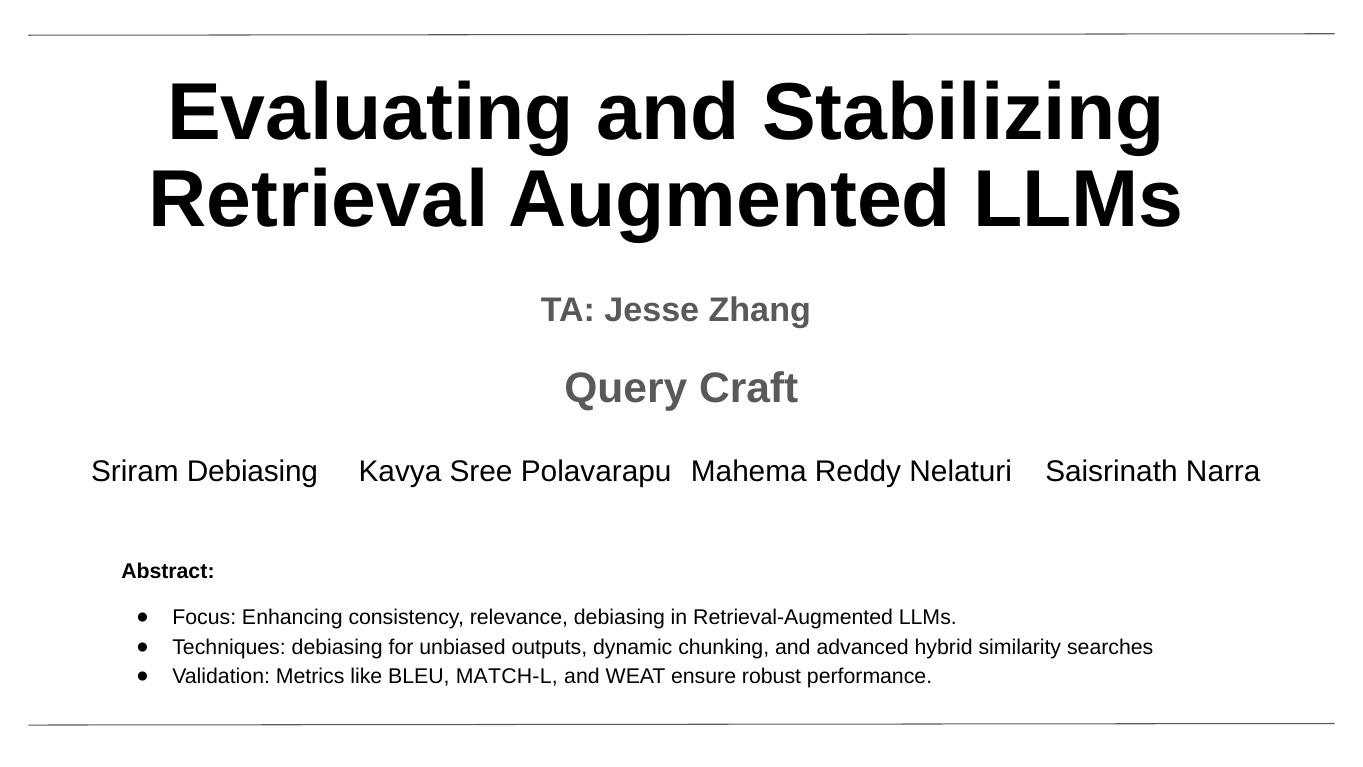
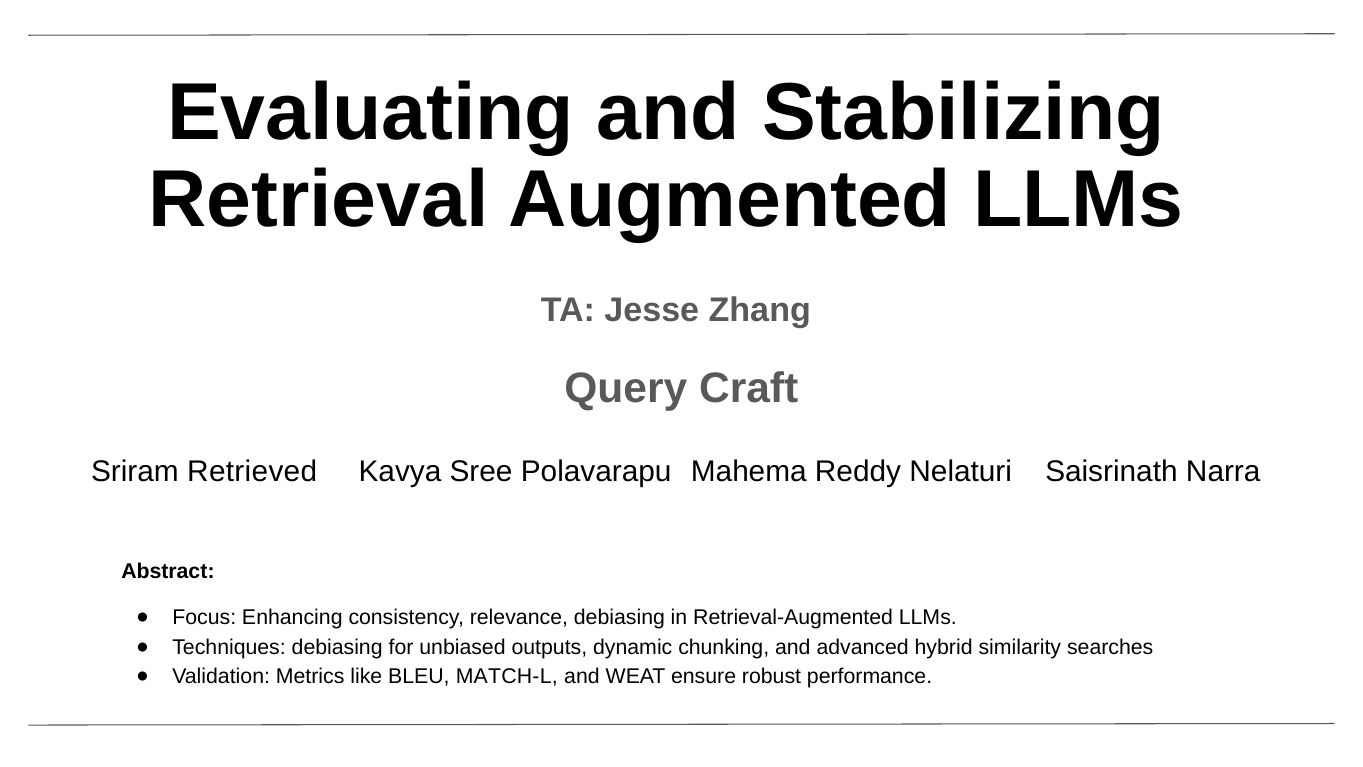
Sriram Debiasing: Debiasing -> Retrieved (252, 471)
